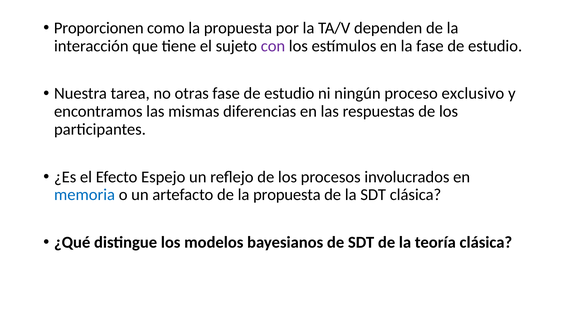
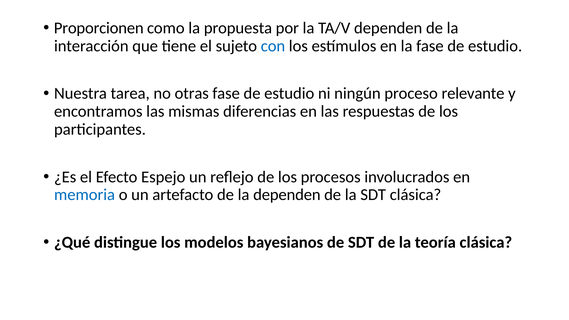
con colour: purple -> blue (273, 46)
exclusivo: exclusivo -> relevante (473, 94)
de la propuesta: propuesta -> dependen (287, 195)
